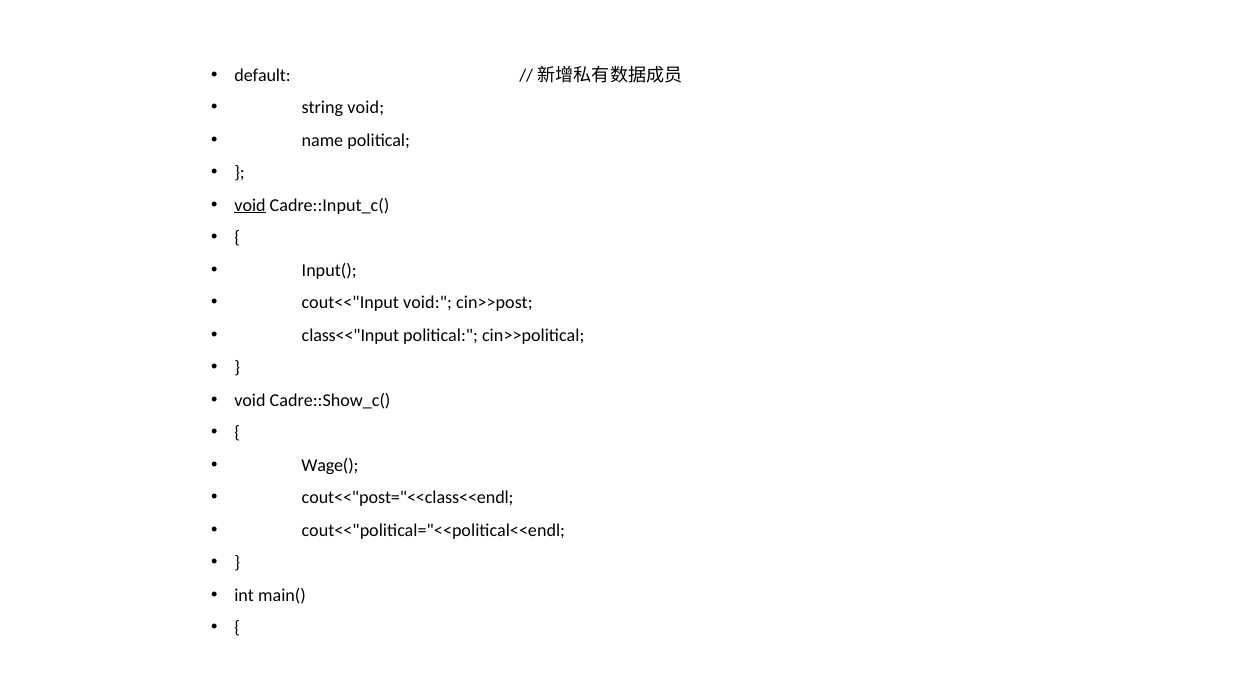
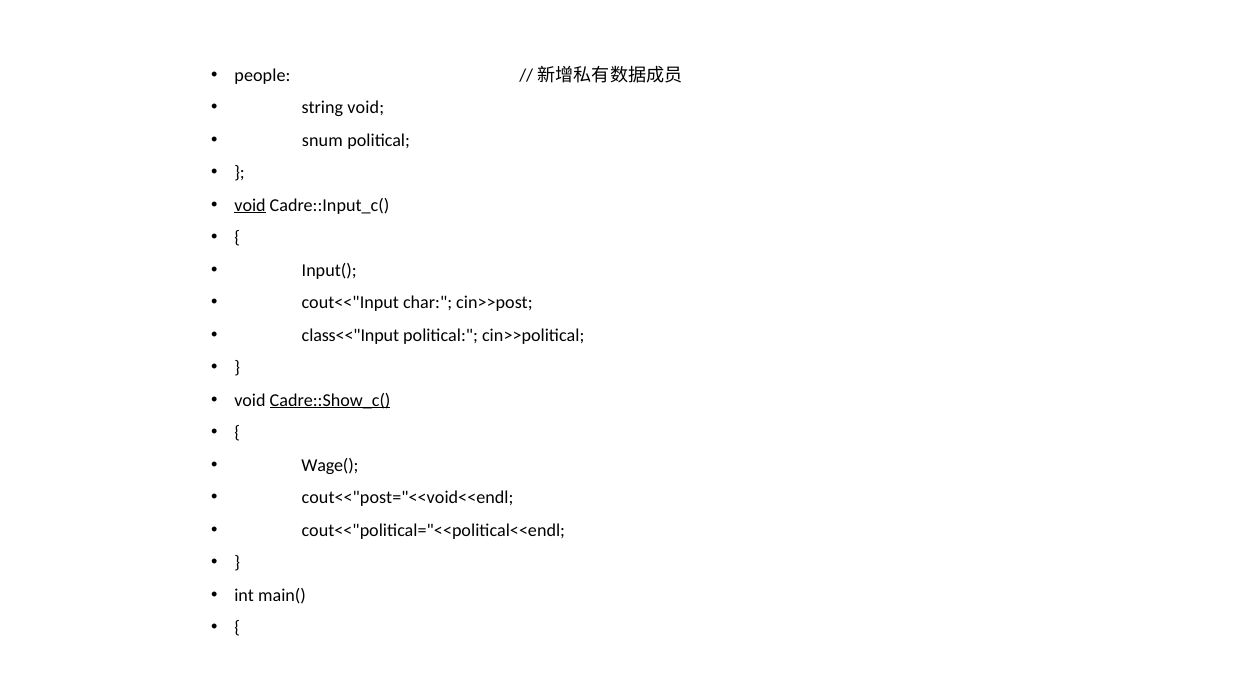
default: default -> people (262, 75)
name: name -> snum (322, 140)
cout<<"Input void: void -> char (428, 303)
Cadre::Show_c( underline: none -> present (330, 400)
cout<<"post="<<class<<endl: cout<<"post="<<class<<endl -> cout<<"post="<<void<<endl (408, 498)
